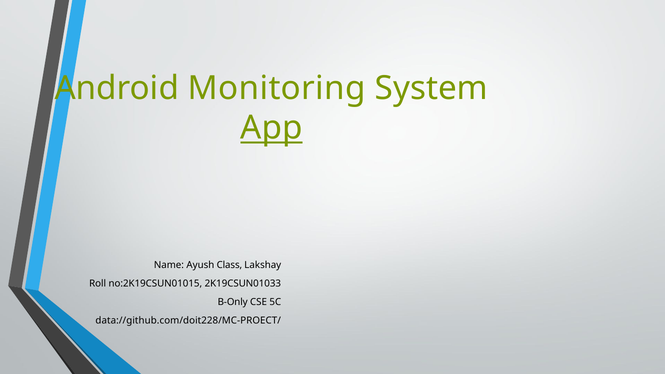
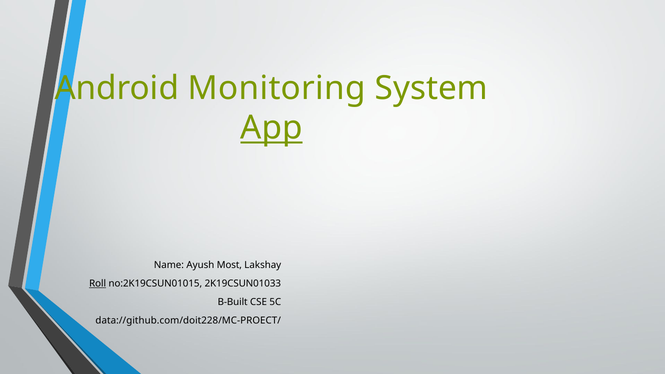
Class: Class -> Most (229, 265)
Roll underline: none -> present (98, 283)
B-Only: B-Only -> B-Built (233, 302)
